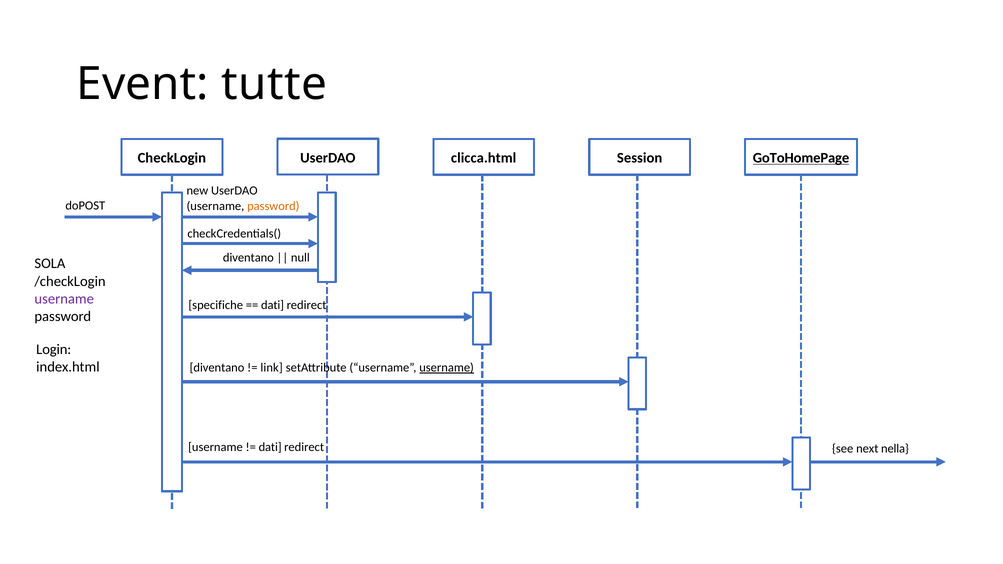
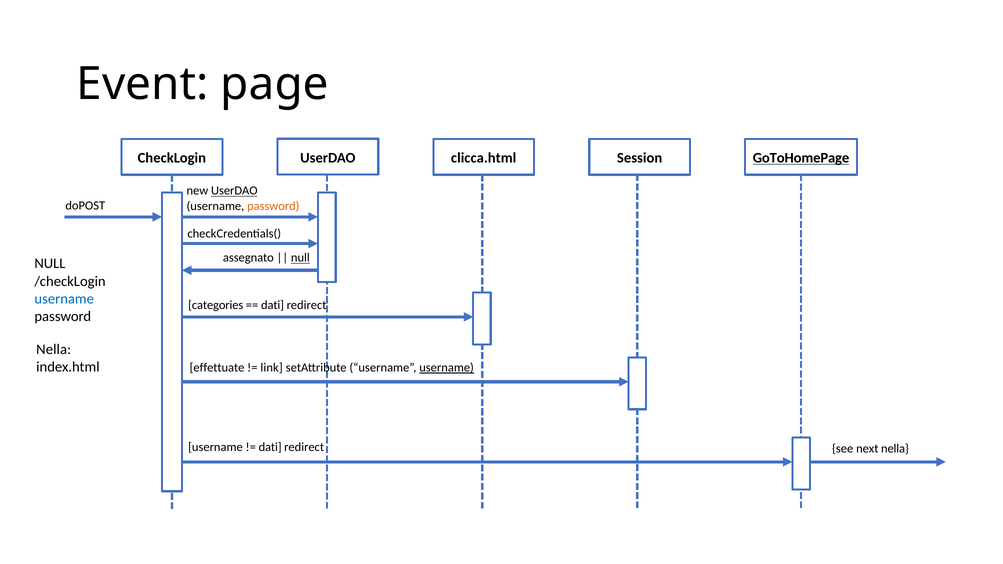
tutte: tutte -> page (275, 84)
UserDAO underline: none -> present (234, 191)
diventano: diventano -> assegnato (248, 258)
null underline: none -> present (300, 258)
SOLA: SOLA -> NULL (50, 264)
username colour: purple -> blue (64, 299)
specifiche: specifiche -> categories (216, 305)
Login: Login -> Nella (54, 349)
diventano: diventano -> effettuate (217, 368)
